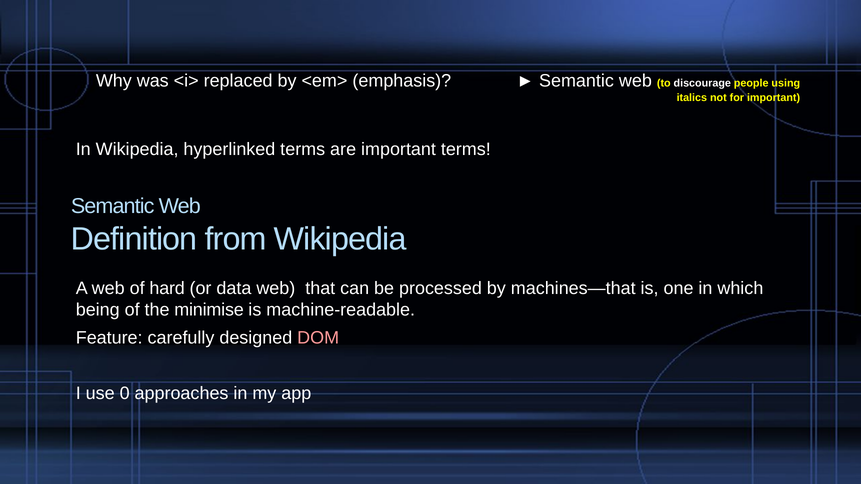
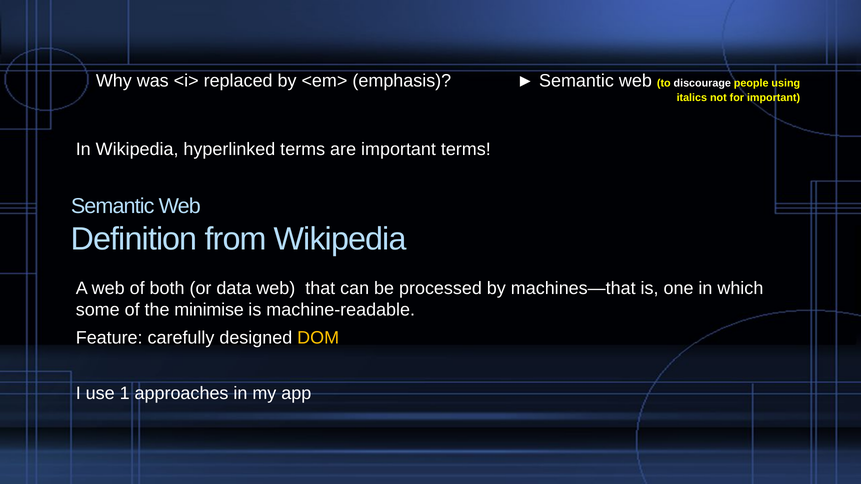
hard: hard -> both (167, 289)
being: being -> some (98, 310)
DOM colour: pink -> yellow (318, 338)
0: 0 -> 1 (125, 394)
